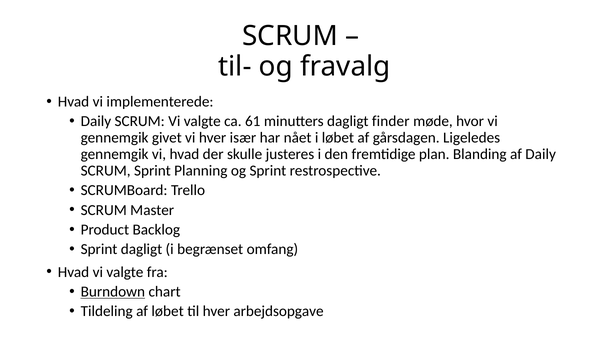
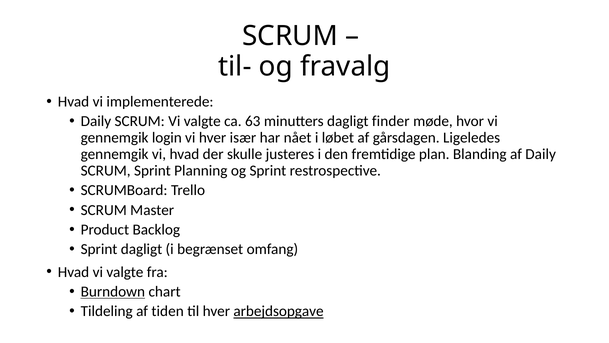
61: 61 -> 63 (253, 121)
givet: givet -> login (167, 138)
af løbet: løbet -> tiden (168, 311)
arbejdsopgave underline: none -> present (279, 311)
